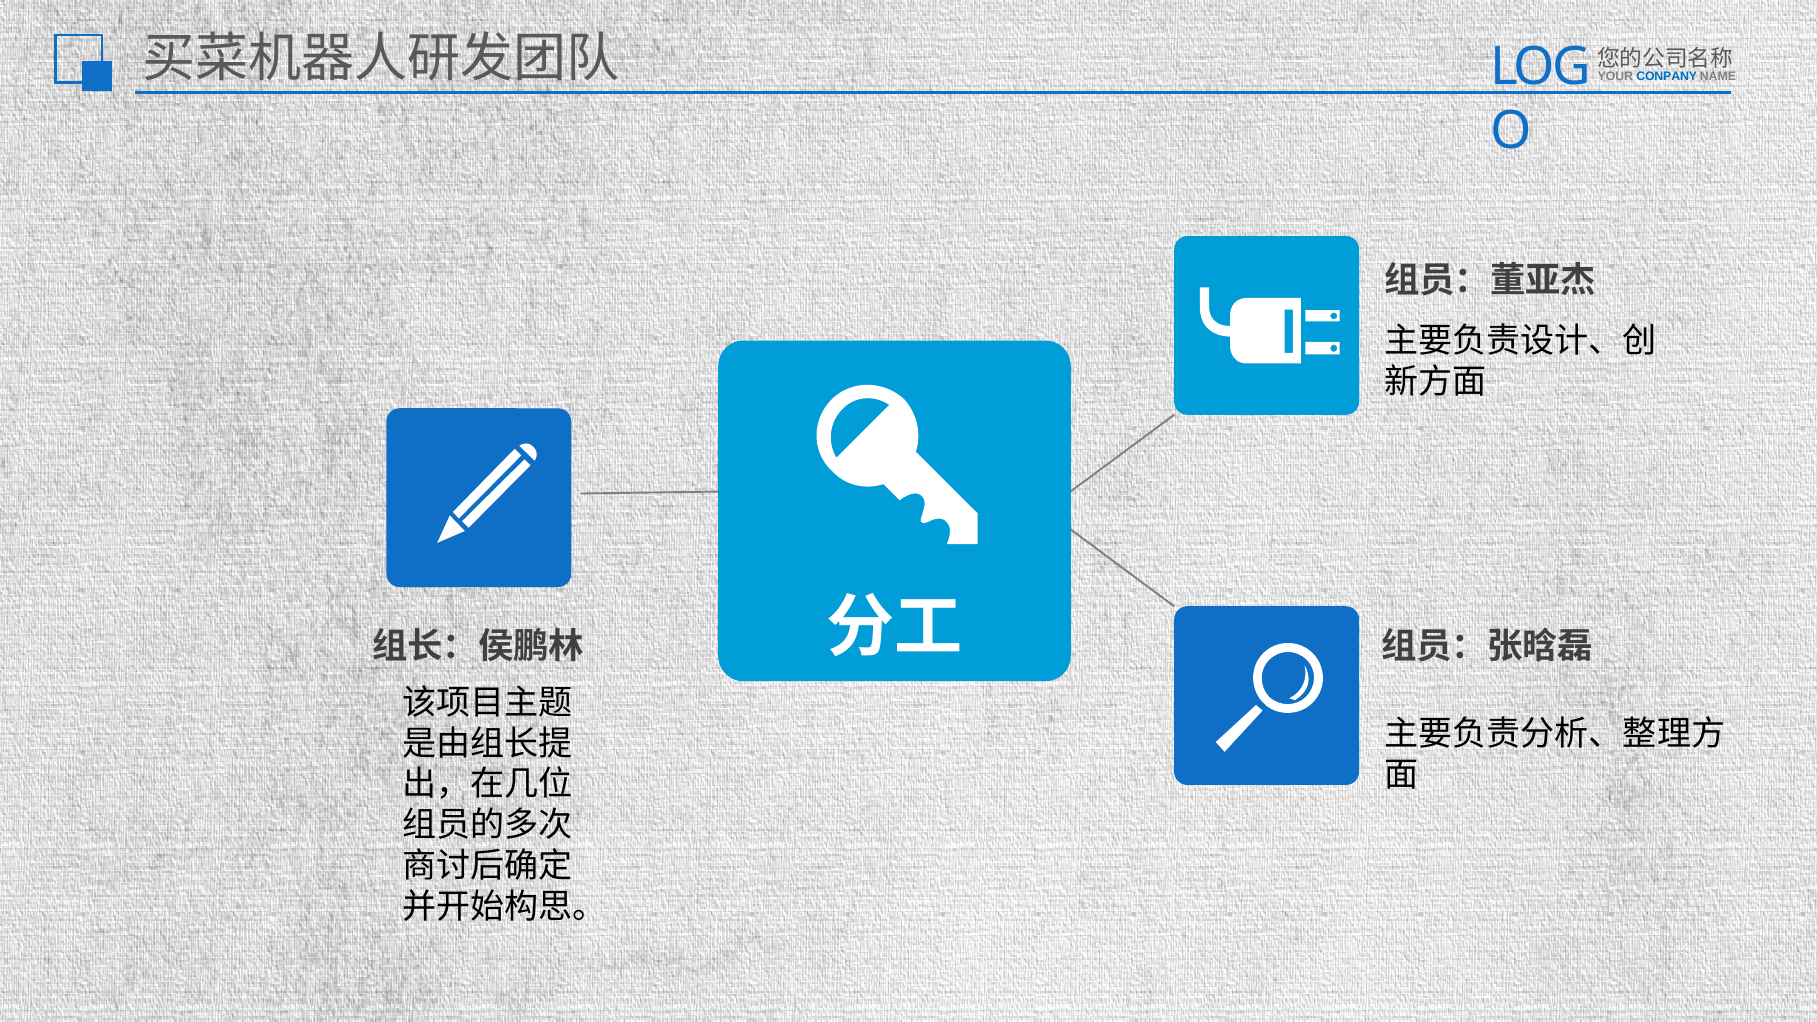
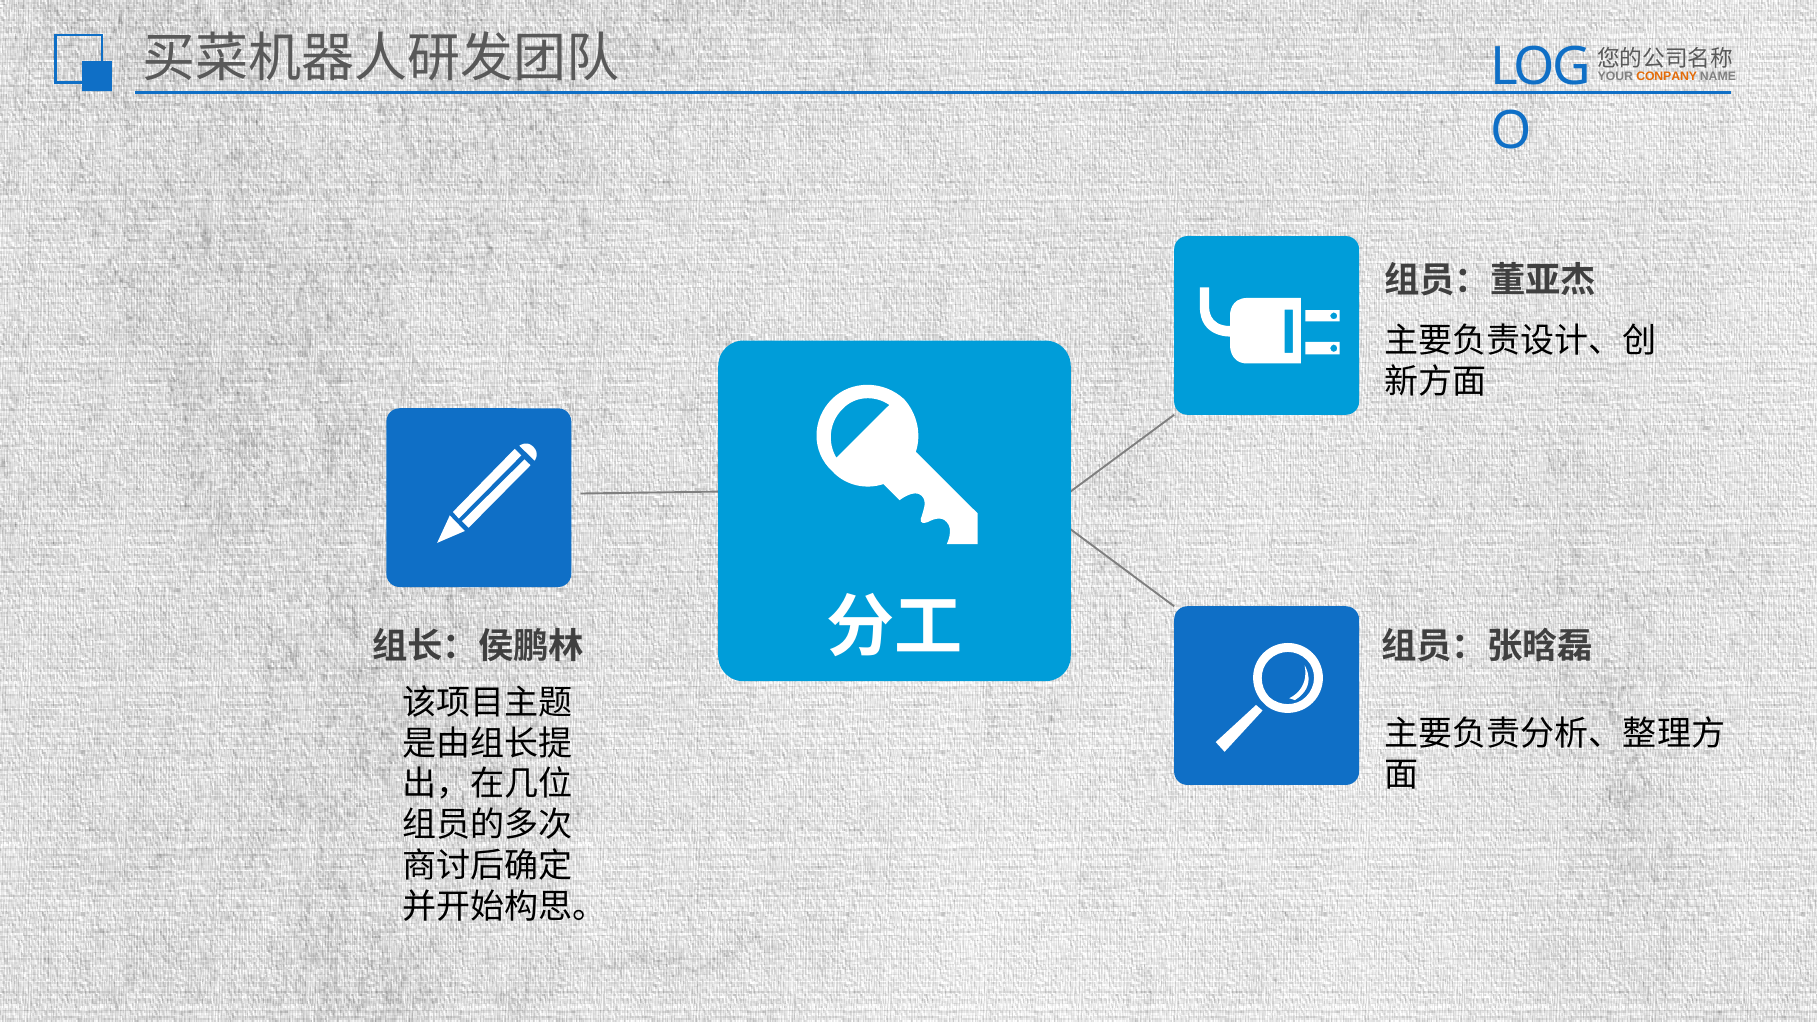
CONPANY colour: blue -> orange (1667, 76)
